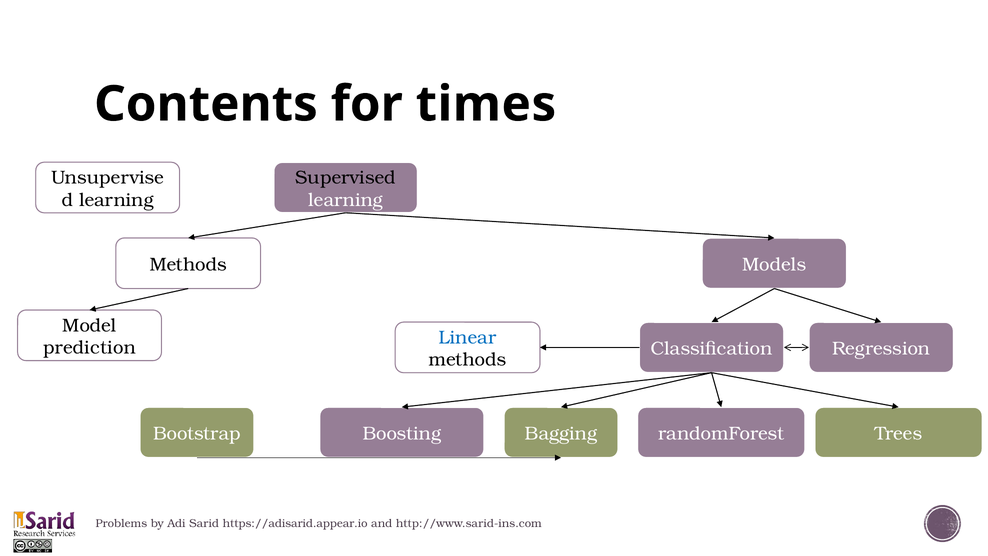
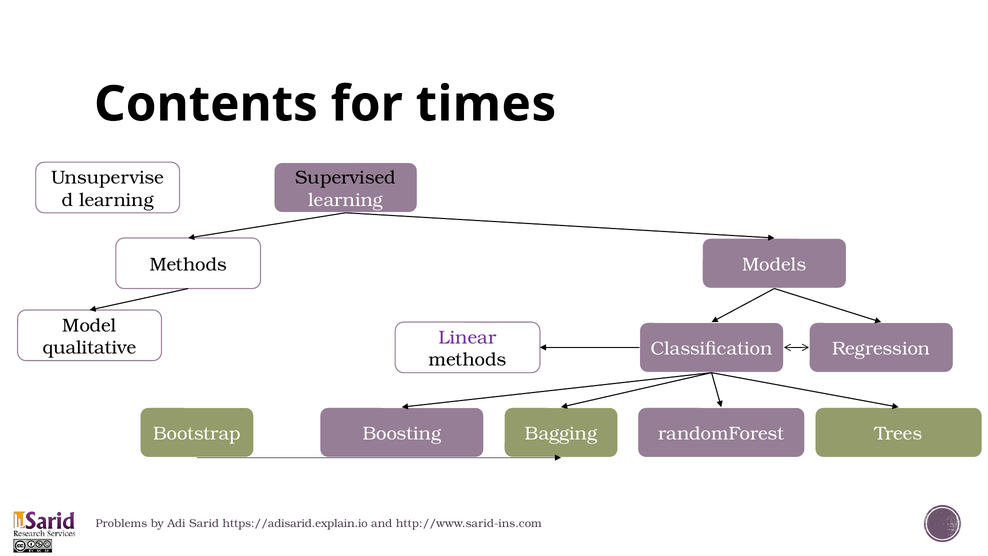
Linear colour: blue -> purple (468, 337)
prediction: prediction -> qualitative (90, 348)
https://adisarid.appear.io: https://adisarid.appear.io -> https://adisarid.explain.io (295, 523)
